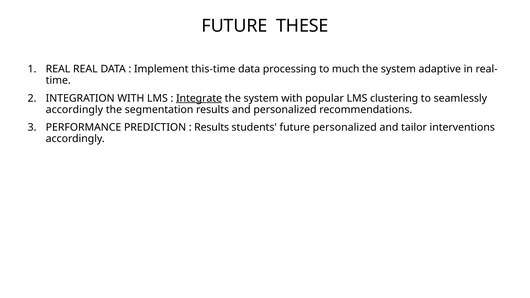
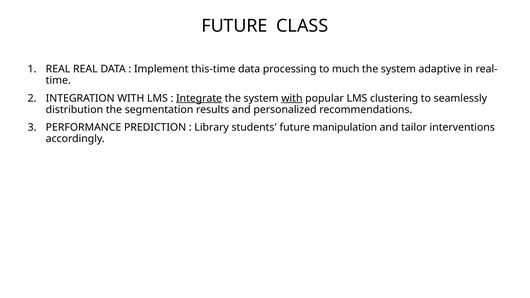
THESE: THESE -> CLASS (302, 26)
with underline: none -> present (292, 98)
accordingly: accordingly -> distribution (74, 110)
Results: Results -> Library (212, 128)
future personalized: personalized -> manipulation (345, 128)
